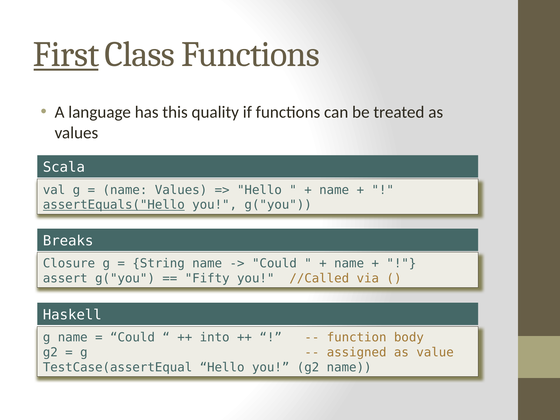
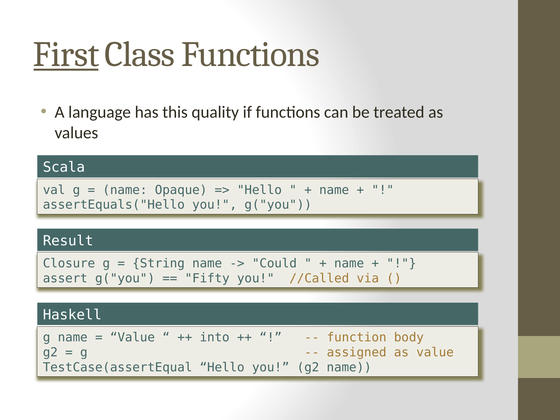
name Values: Values -> Opaque (181, 190)
assertEquals("Hello underline: present -> none (114, 205)
Breaks: Breaks -> Result (68, 241)
Could: Could -> Value (132, 337)
